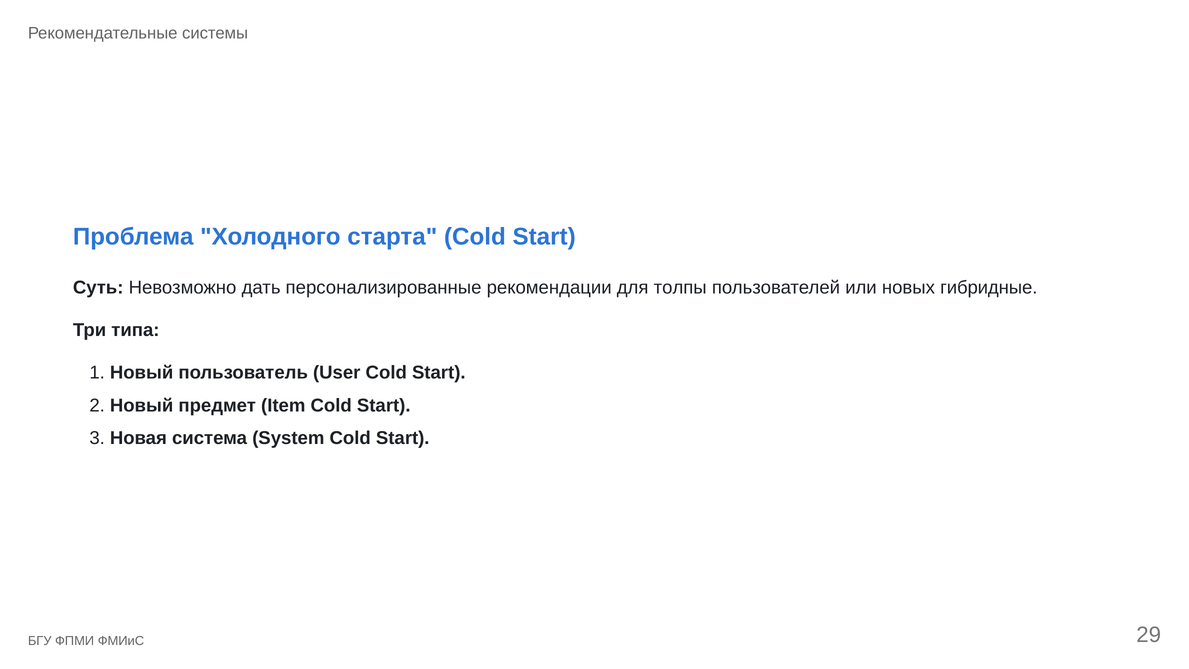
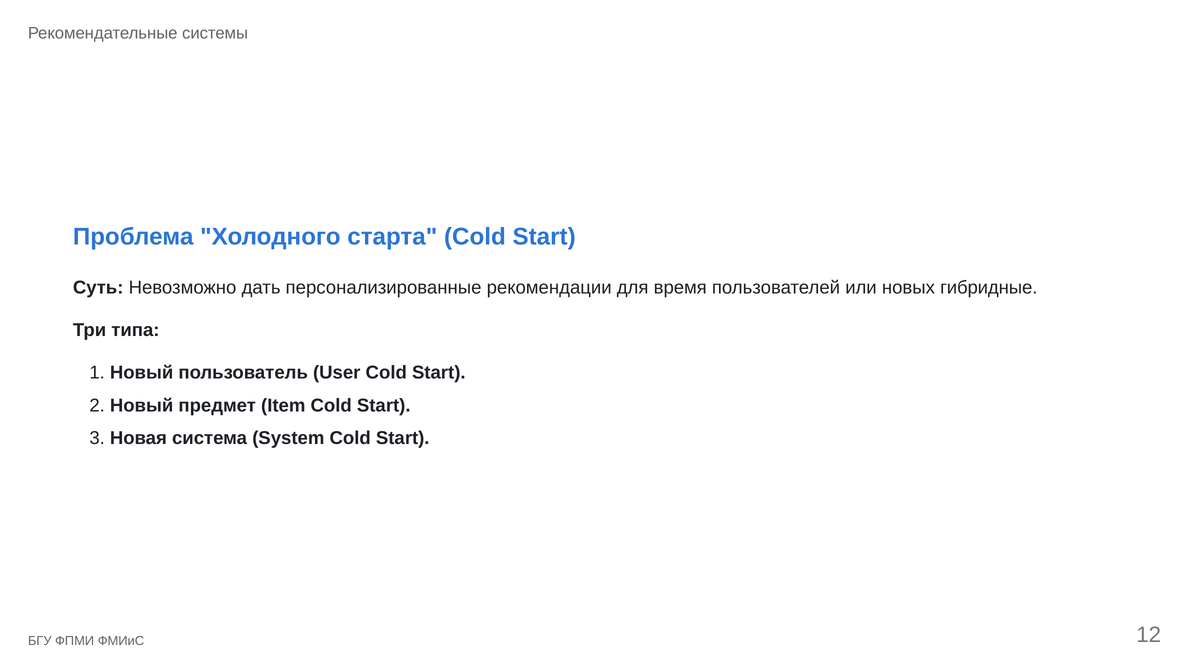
толпы: толпы -> время (680, 287)
29: 29 -> 12 (1149, 635)
